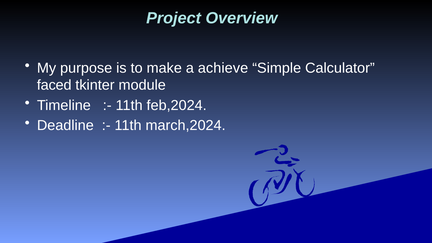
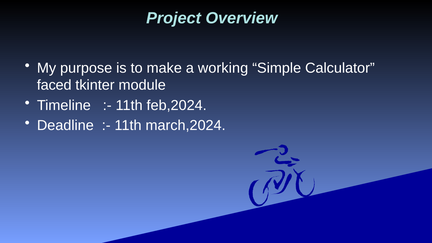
achieve: achieve -> working (223, 68)
